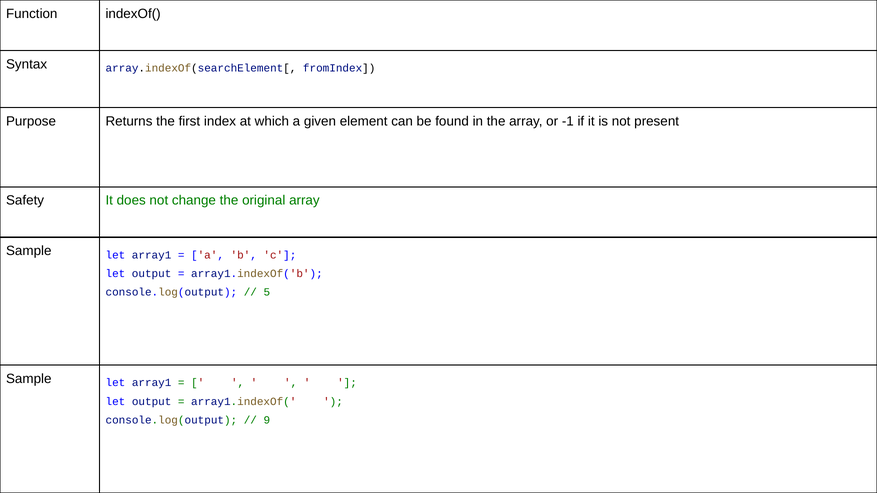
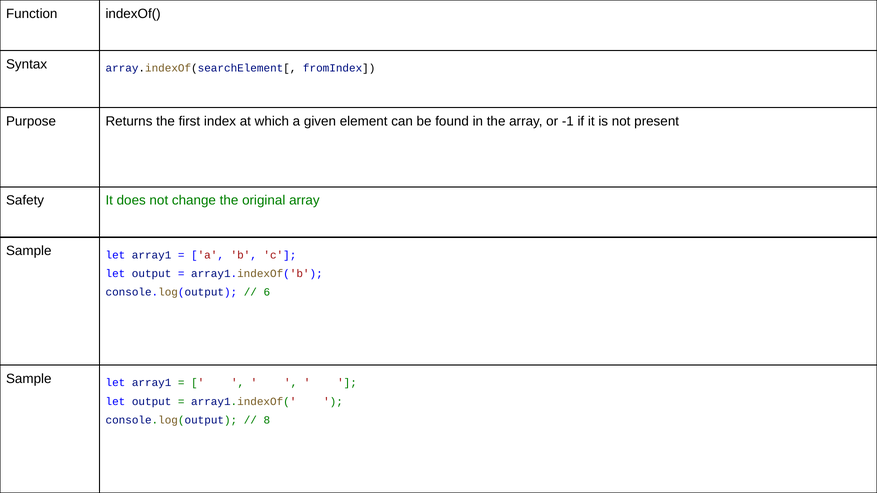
5: 5 -> 6 (267, 292)
9: 9 -> 8 (267, 420)
